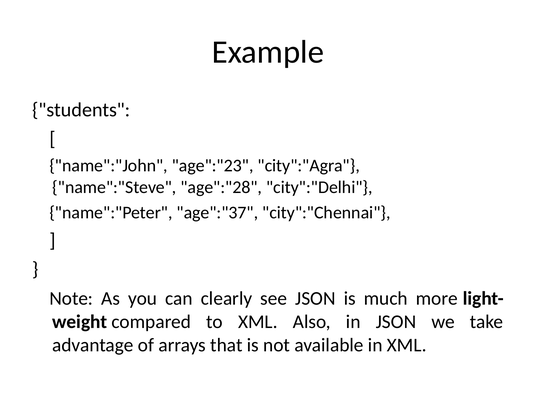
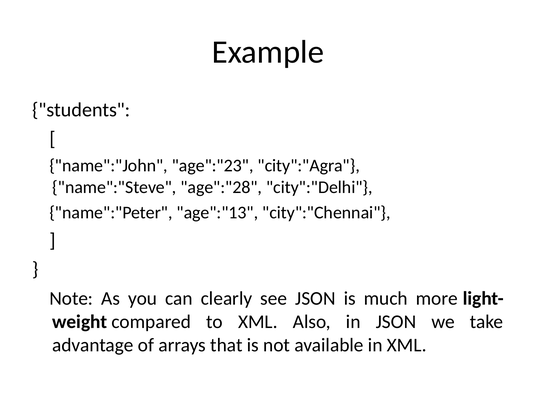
age":"37: age":"37 -> age":"13 (217, 213)
